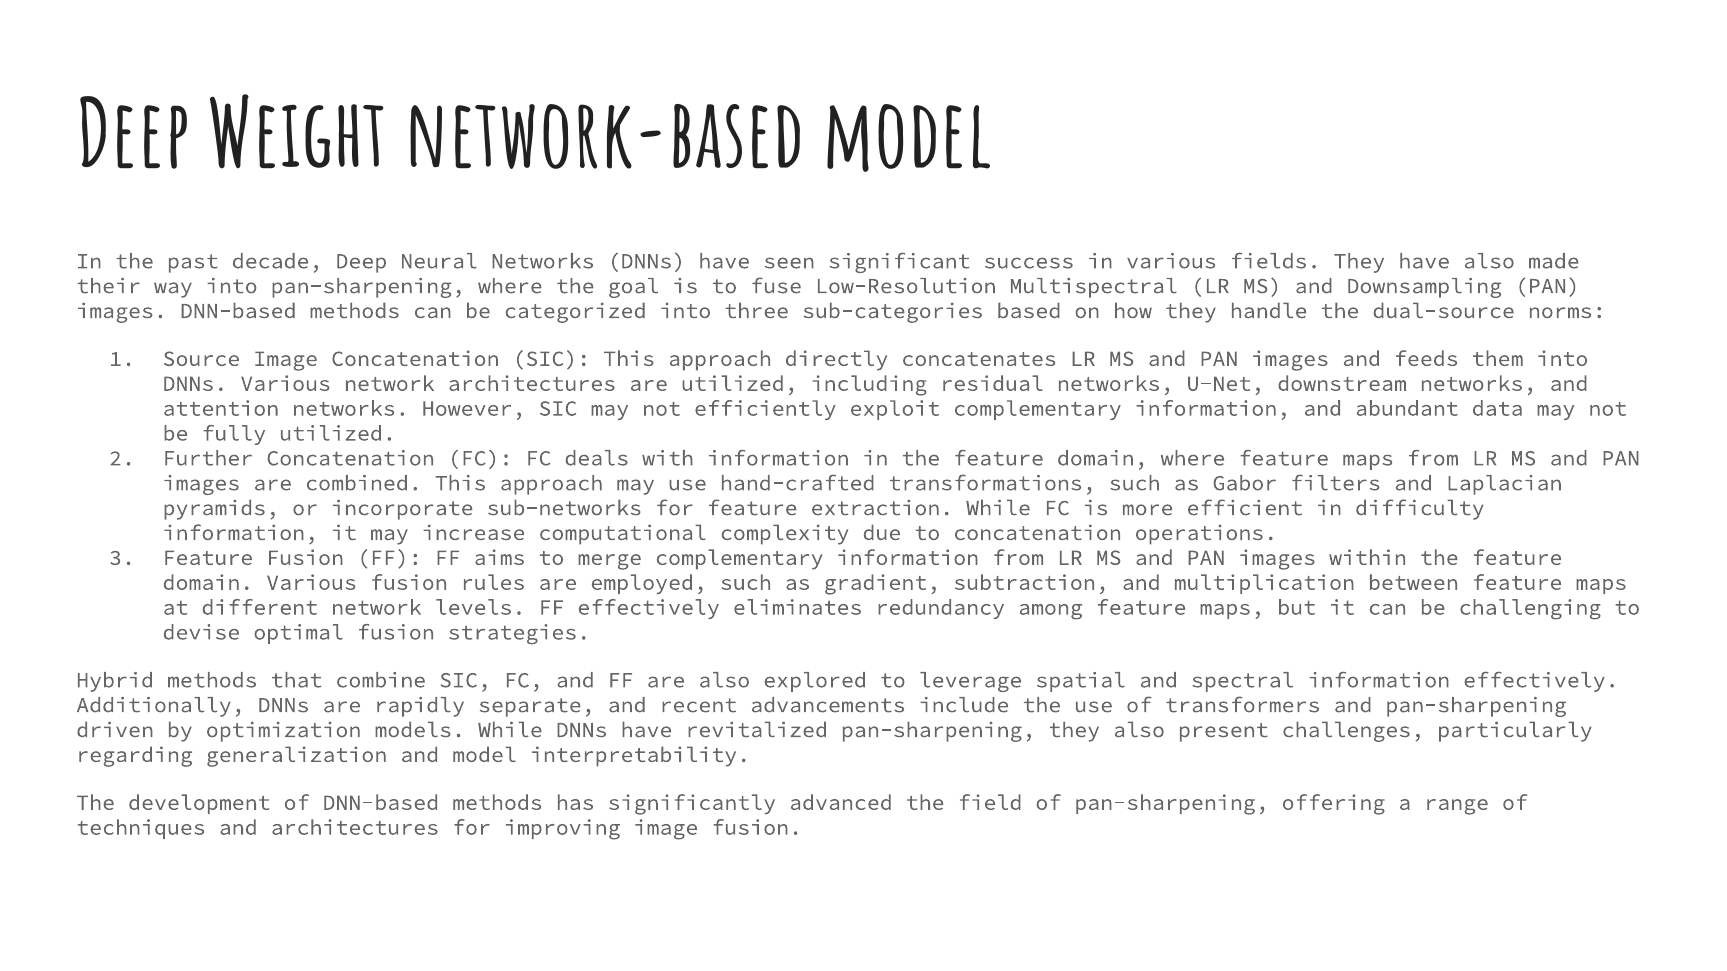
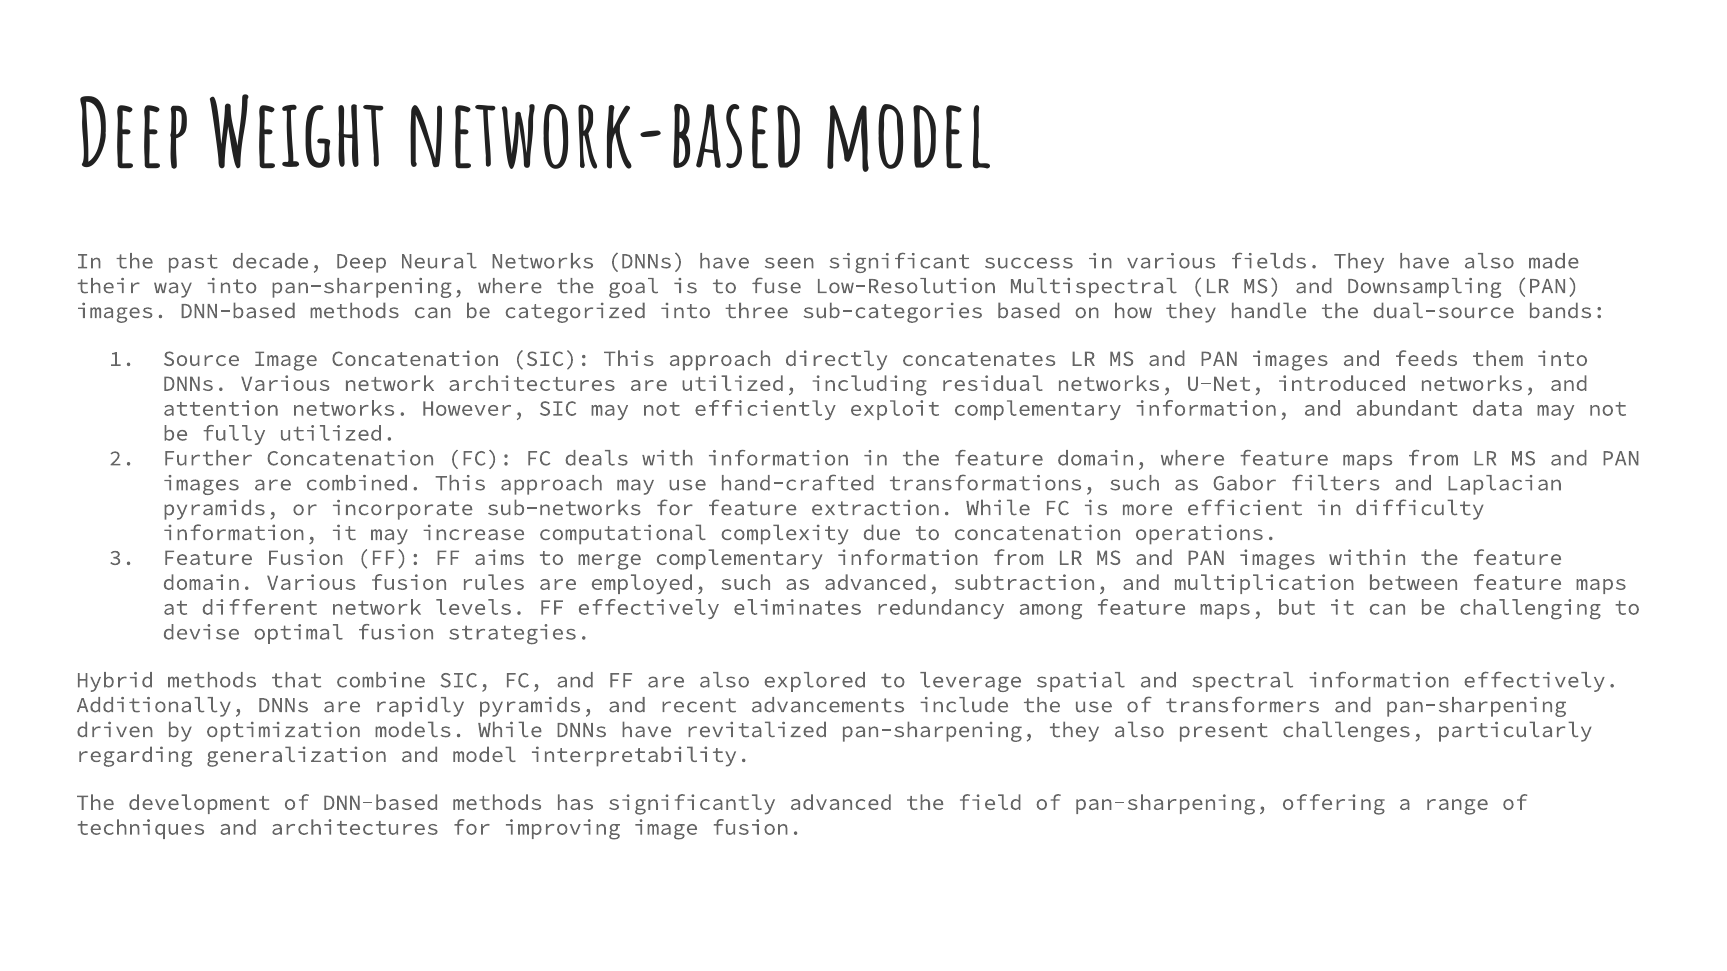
norms: norms -> bands (1567, 311)
downstream: downstream -> introduced (1342, 384)
as gradient: gradient -> advanced (882, 583)
rapidly separate: separate -> pyramids (536, 705)
